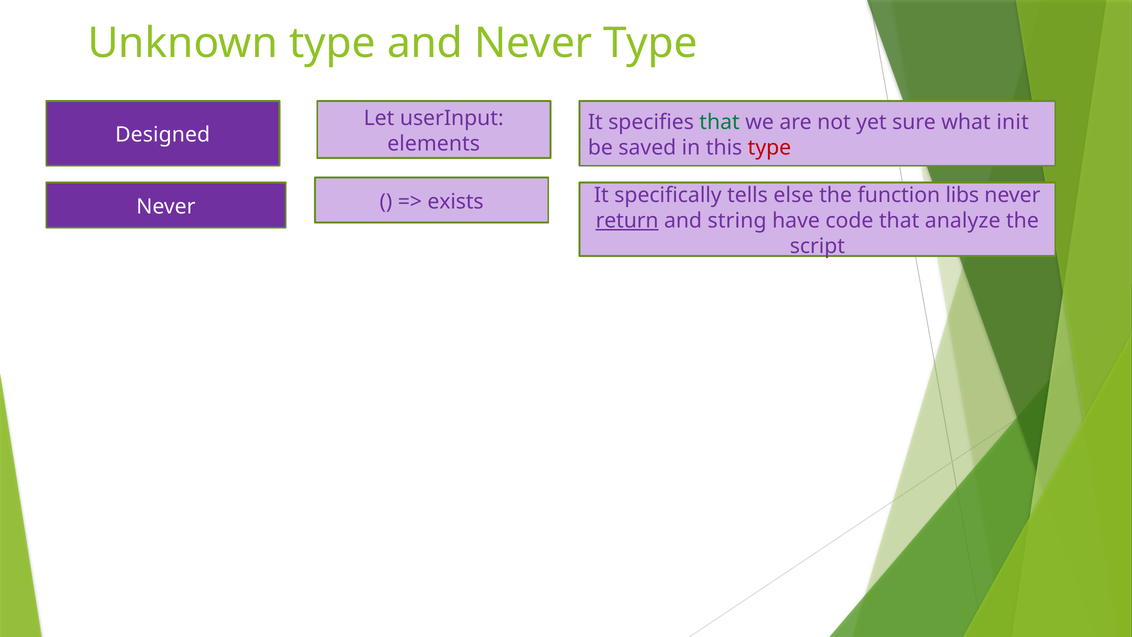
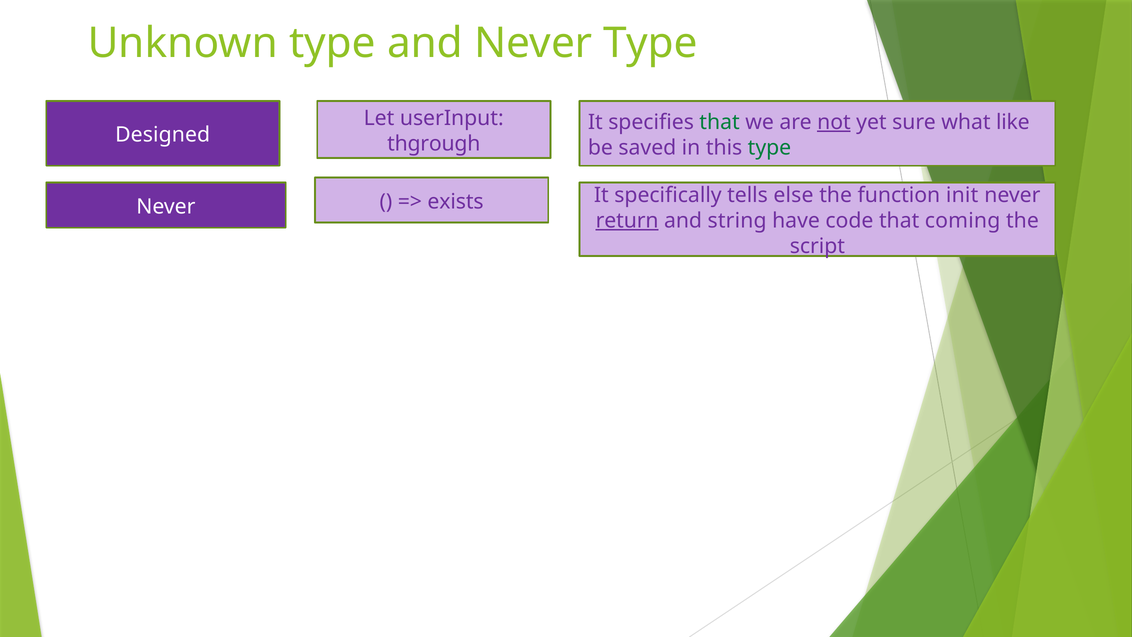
not underline: none -> present (834, 122)
init: init -> like (1013, 122)
elements: elements -> thgrough (434, 144)
type colour: red -> green (769, 148)
libs: libs -> init (962, 195)
analyze: analyze -> coming (963, 221)
